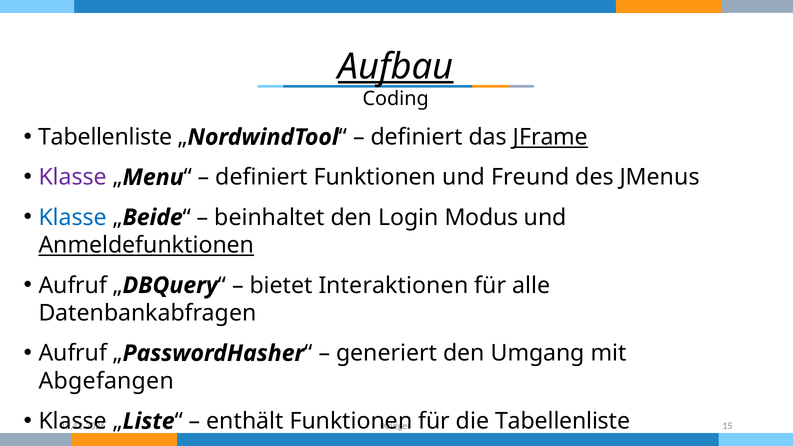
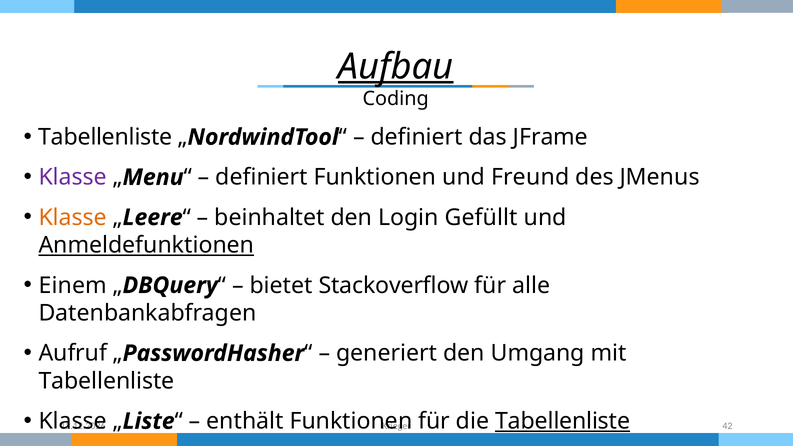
JFrame underline: present -> none (551, 137)
Klasse colour: blue -> orange (73, 217)
Beide: Beide -> Leere (153, 217)
Modus: Modus -> Gefüllt (481, 217)
Aufruf: Aufruf -> Einem (73, 285)
Interaktionen: Interaktionen -> Stackoverflow (394, 285)
Abgefangen: Abgefangen -> Tabellenliste (107, 381)
Tabellenliste underline: none -> present (563, 421)
15: 15 -> 42 (727, 426)
